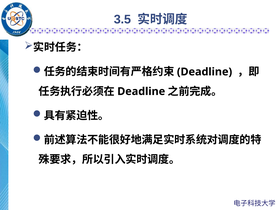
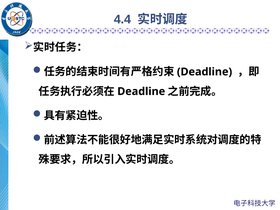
3.5: 3.5 -> 4.4 (122, 19)
